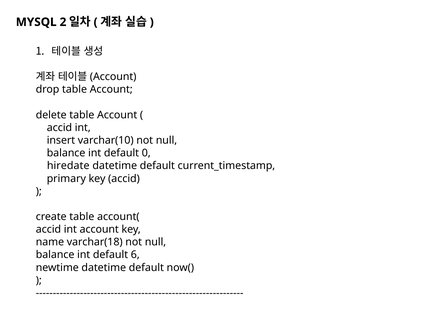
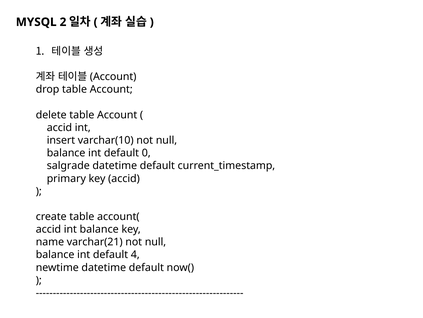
hiredate: hiredate -> salgrade (68, 165)
int account: account -> balance (99, 229)
varchar(18: varchar(18 -> varchar(21 (95, 242)
6: 6 -> 4 (135, 254)
